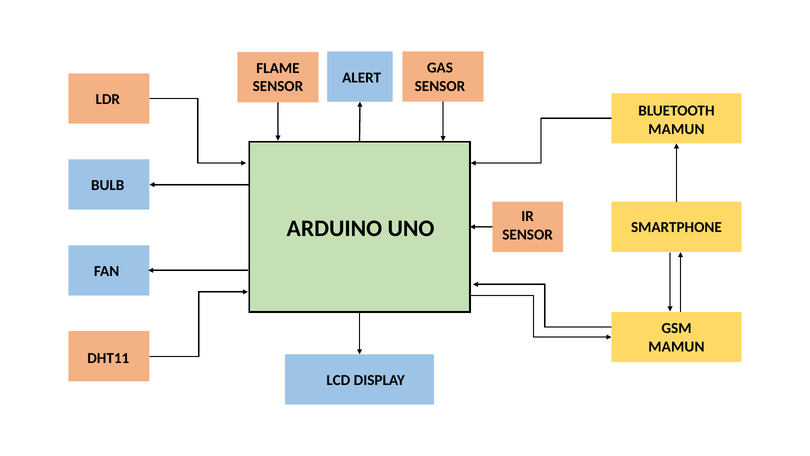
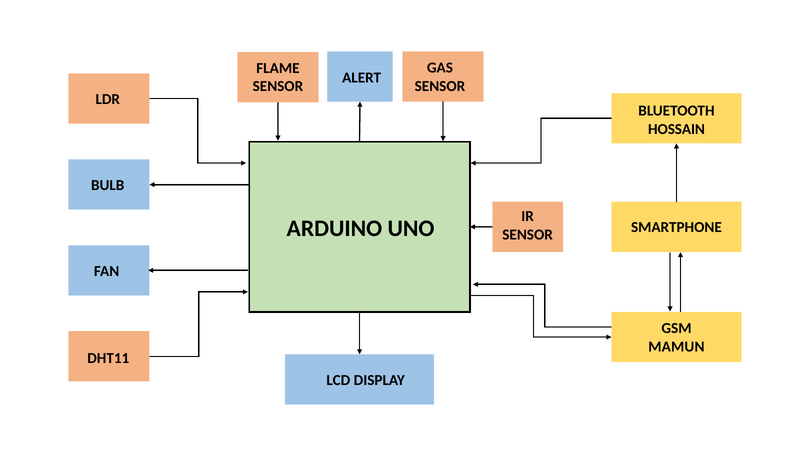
MAMUN: MAMUN -> HOSSAIN (677, 129)
